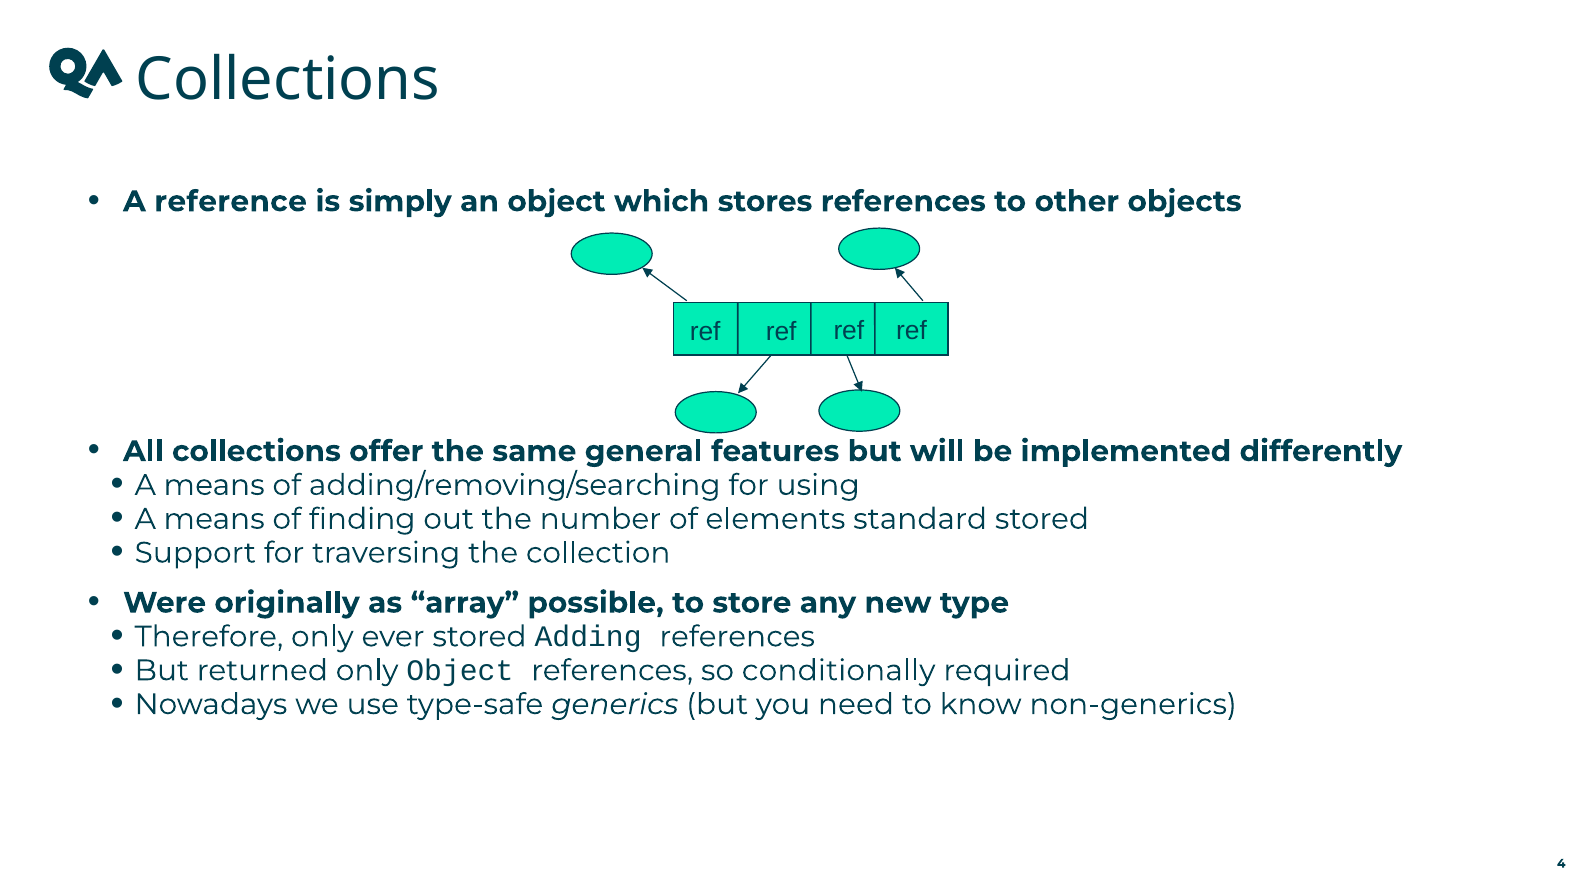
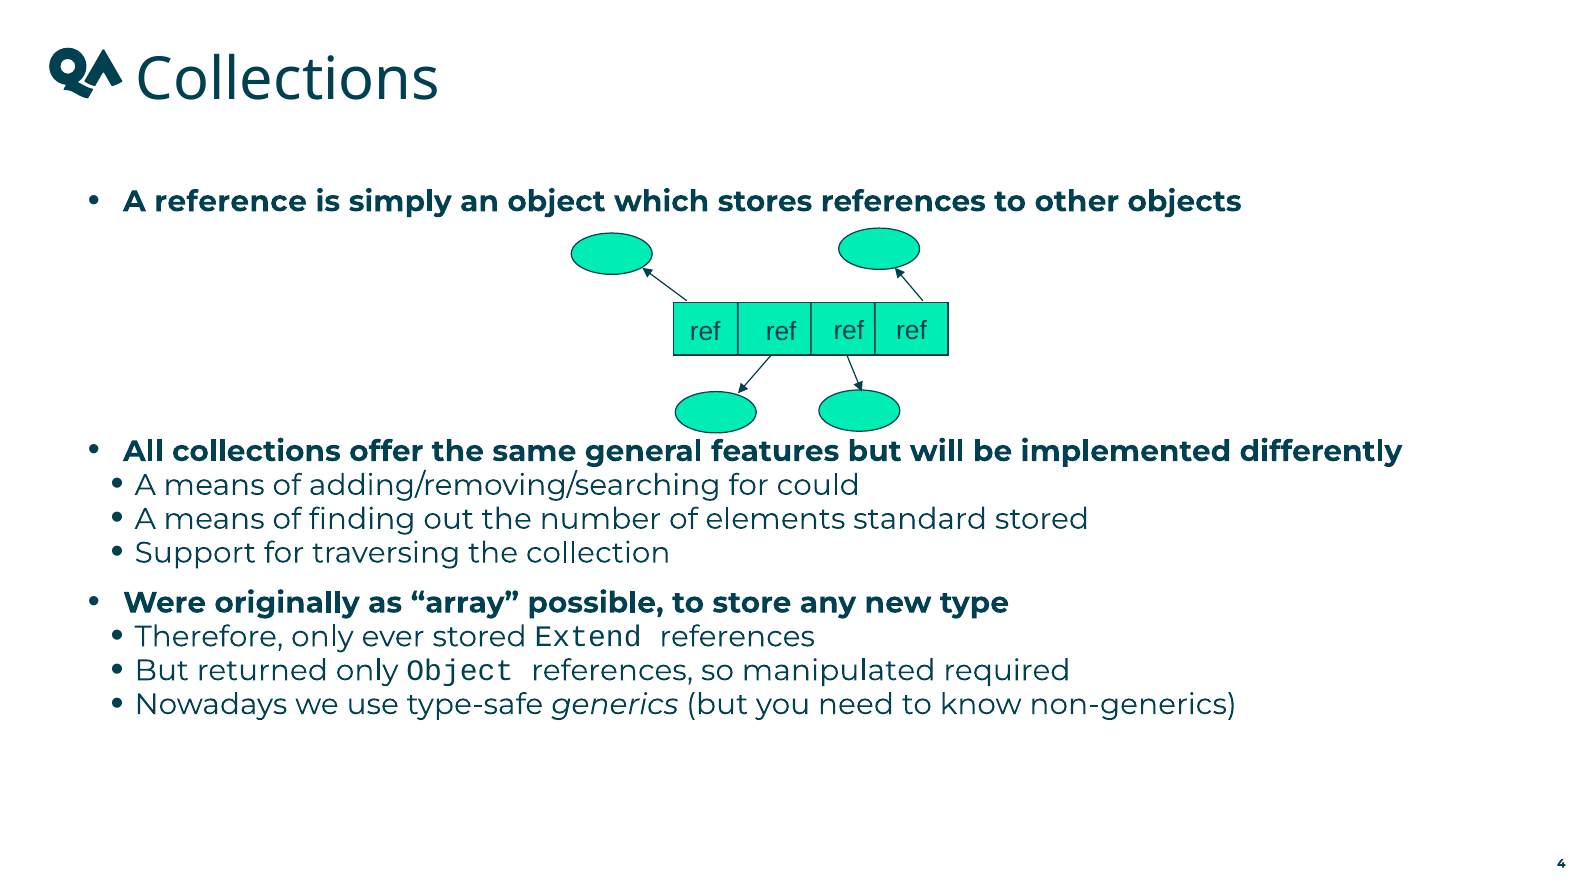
using: using -> could (818, 485)
Adding: Adding -> Extend (588, 636)
conditionally: conditionally -> manipulated (839, 670)
